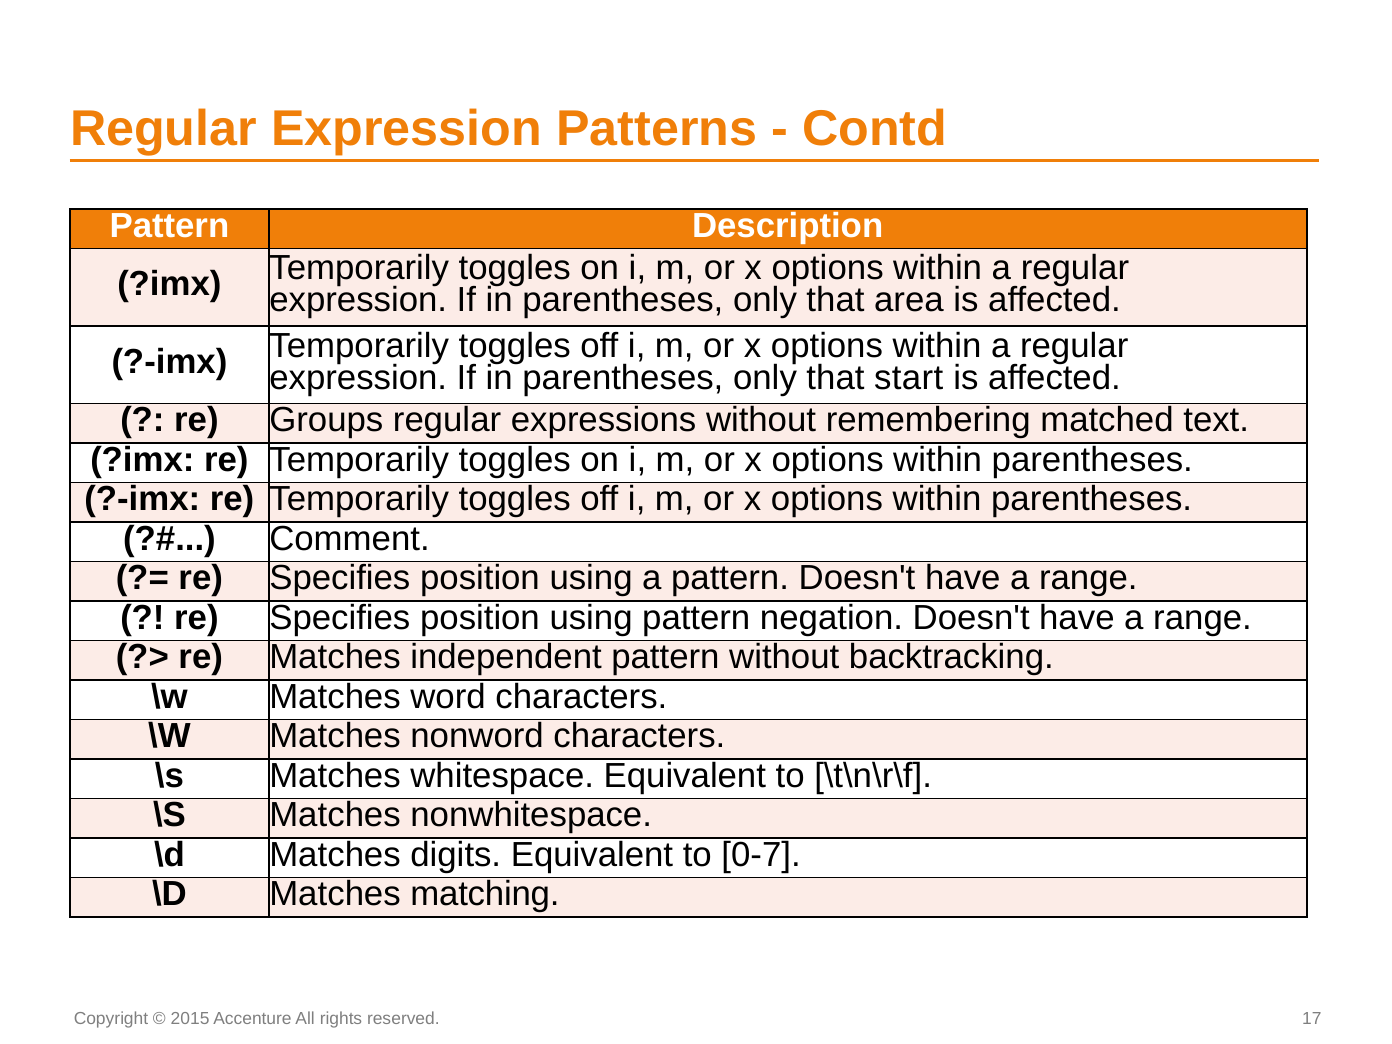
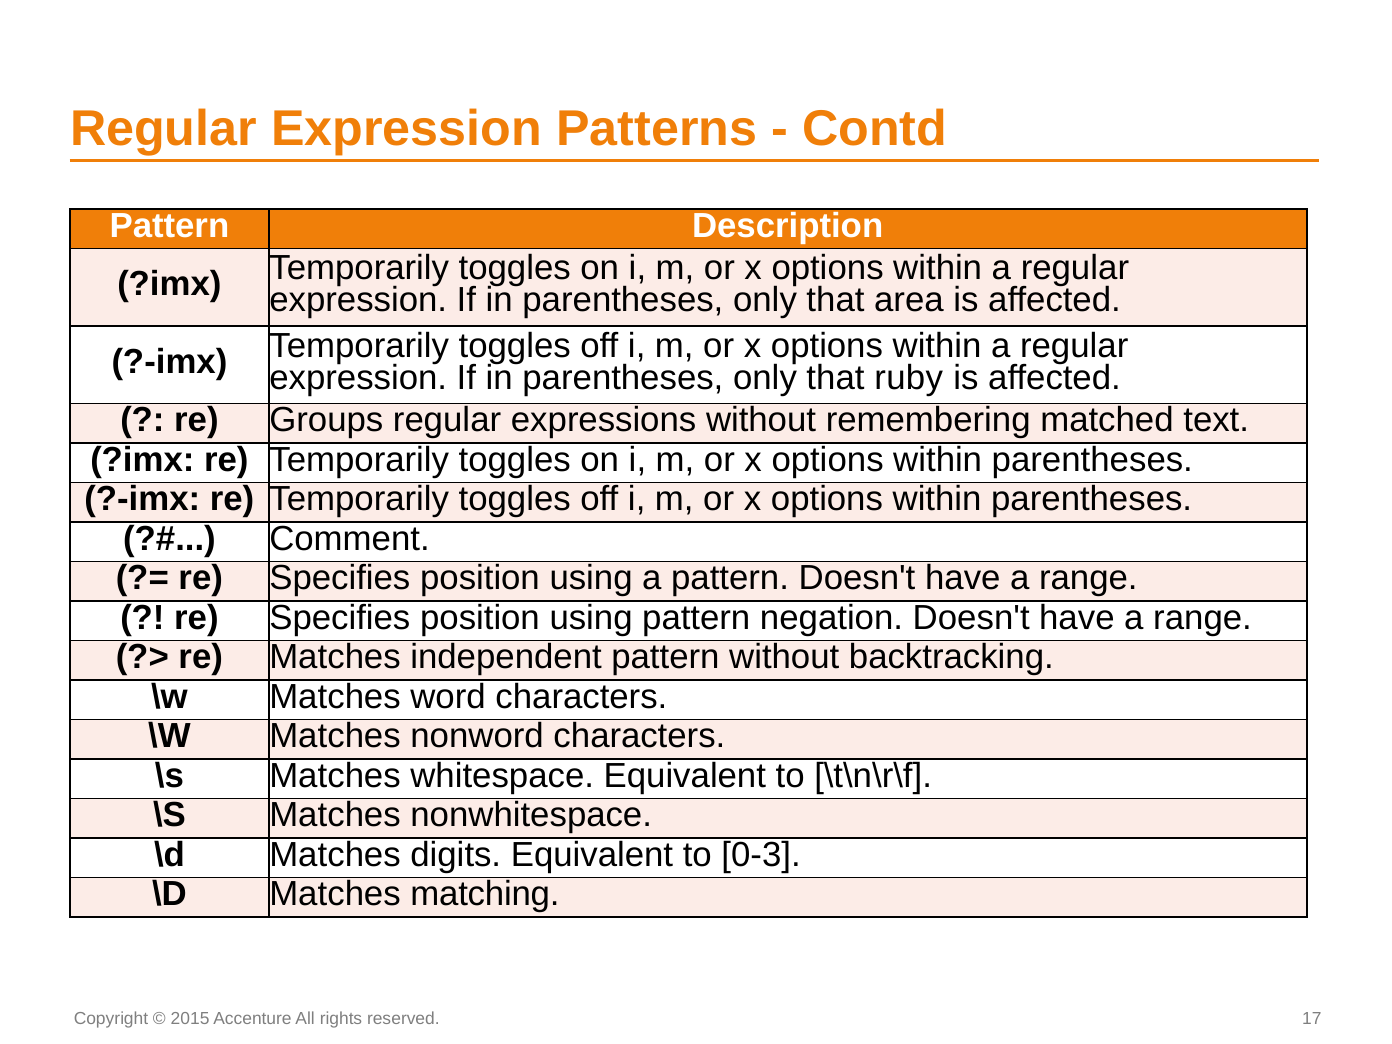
start: start -> ruby (909, 378)
0-7: 0-7 -> 0-3 (761, 855)
